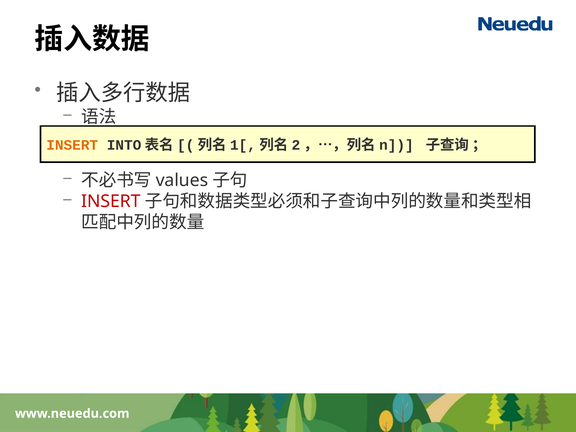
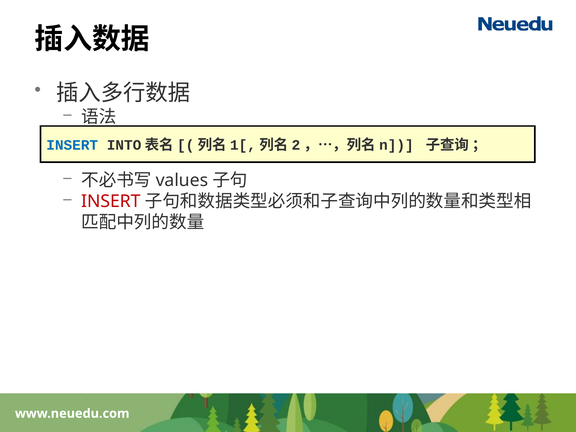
INSERT colour: orange -> blue (72, 145)
